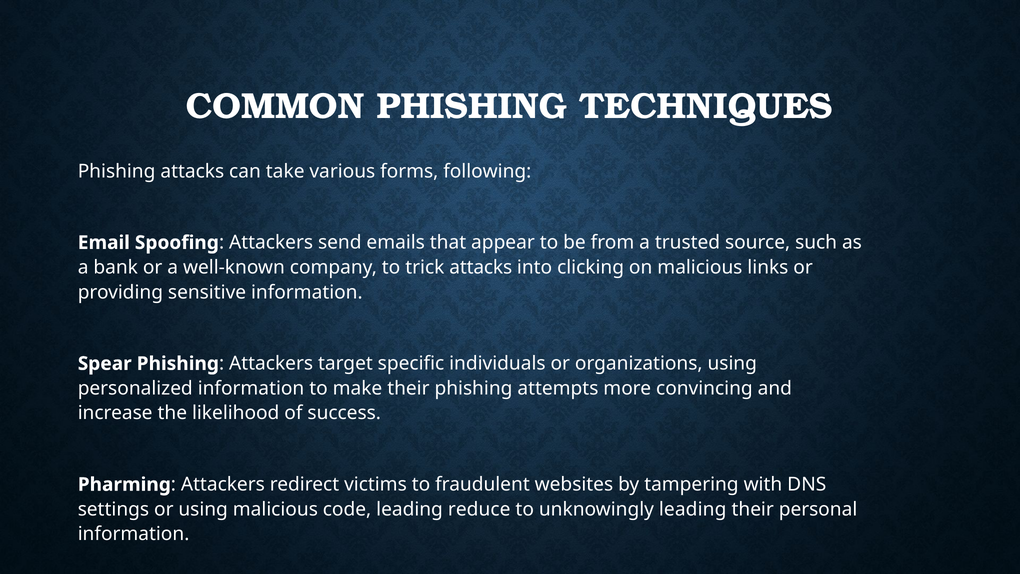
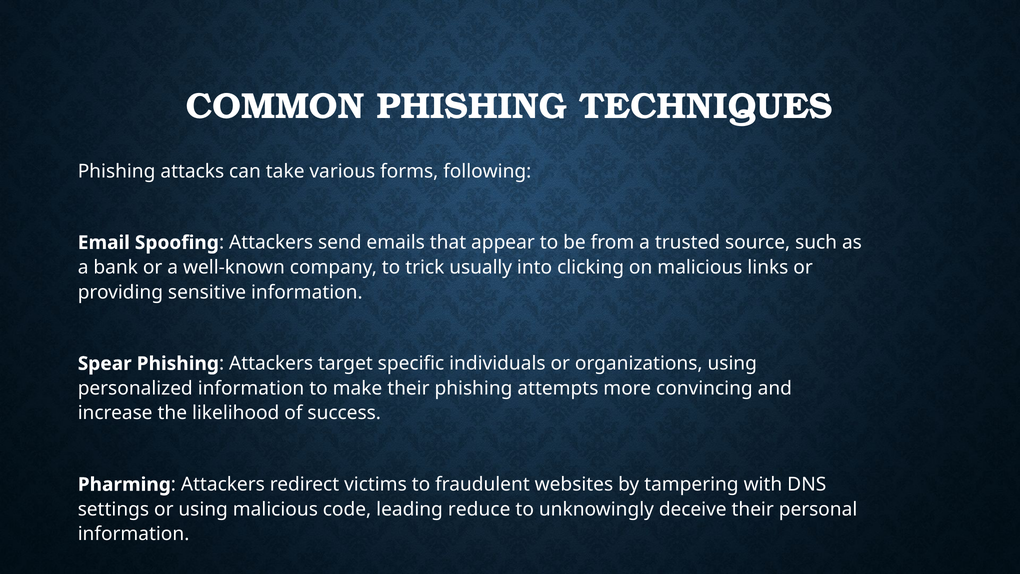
trick attacks: attacks -> usually (481, 267)
unknowingly leading: leading -> deceive (693, 509)
